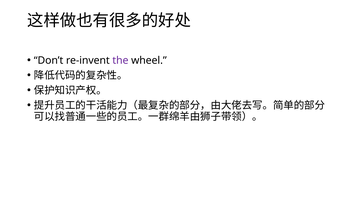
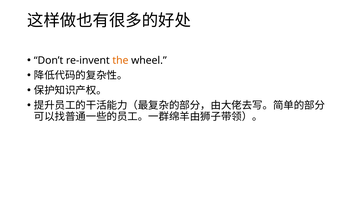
the colour: purple -> orange (120, 60)
